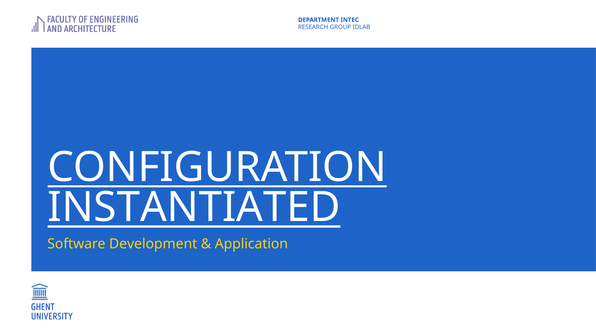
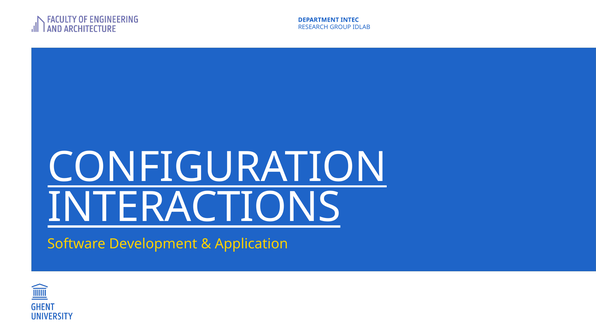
INSTANTIATED: INSTANTIATED -> INTERACTIONS (194, 208)
